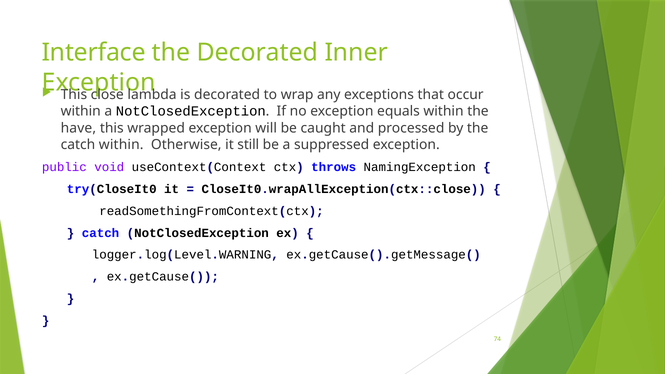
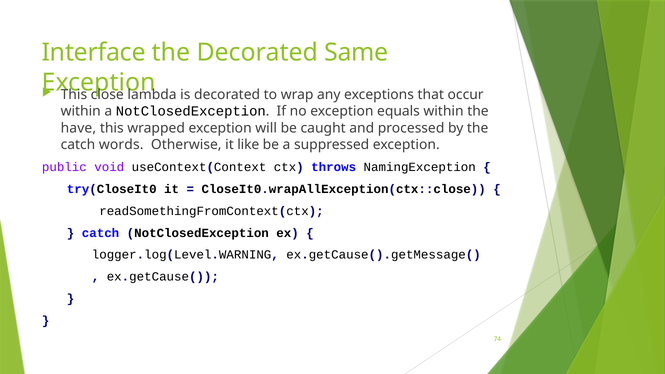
Inner: Inner -> Same (356, 52)
catch within: within -> words (121, 145)
still: still -> like (248, 145)
